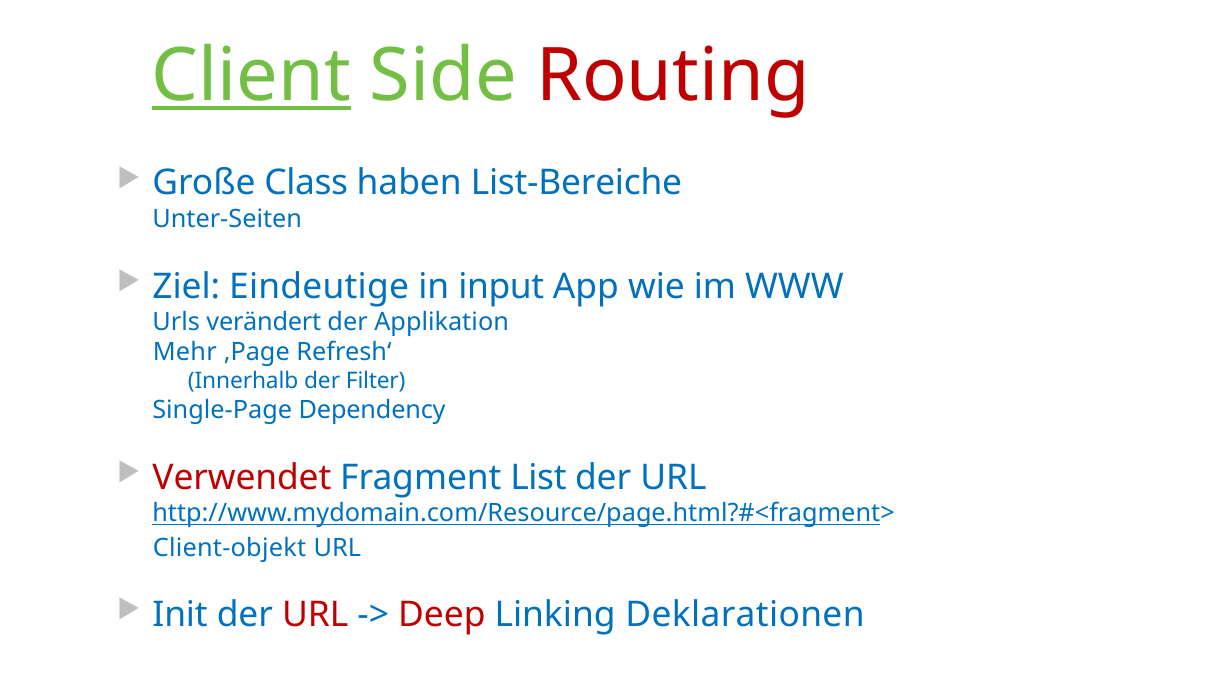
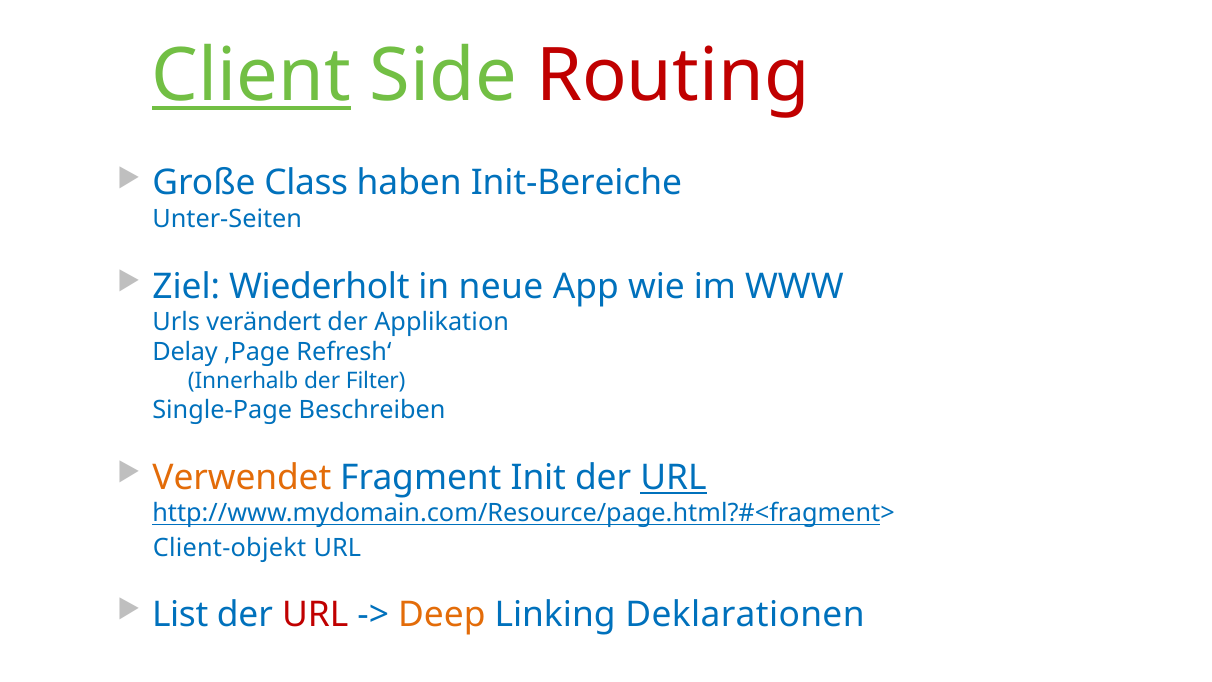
List-Bereiche: List-Bereiche -> Init-Bereiche (576, 183)
Eindeutige: Eindeutige -> Wiederholt (319, 286)
input: input -> neue (501, 286)
Mehr: Mehr -> Delay (185, 352)
Dependency: Dependency -> Beschreiben (372, 410)
Verwendet colour: red -> orange (242, 477)
List: List -> Init (538, 477)
URL underline: none -> present (674, 477)
Init: Init -> List (180, 615)
Deep colour: red -> orange (442, 615)
